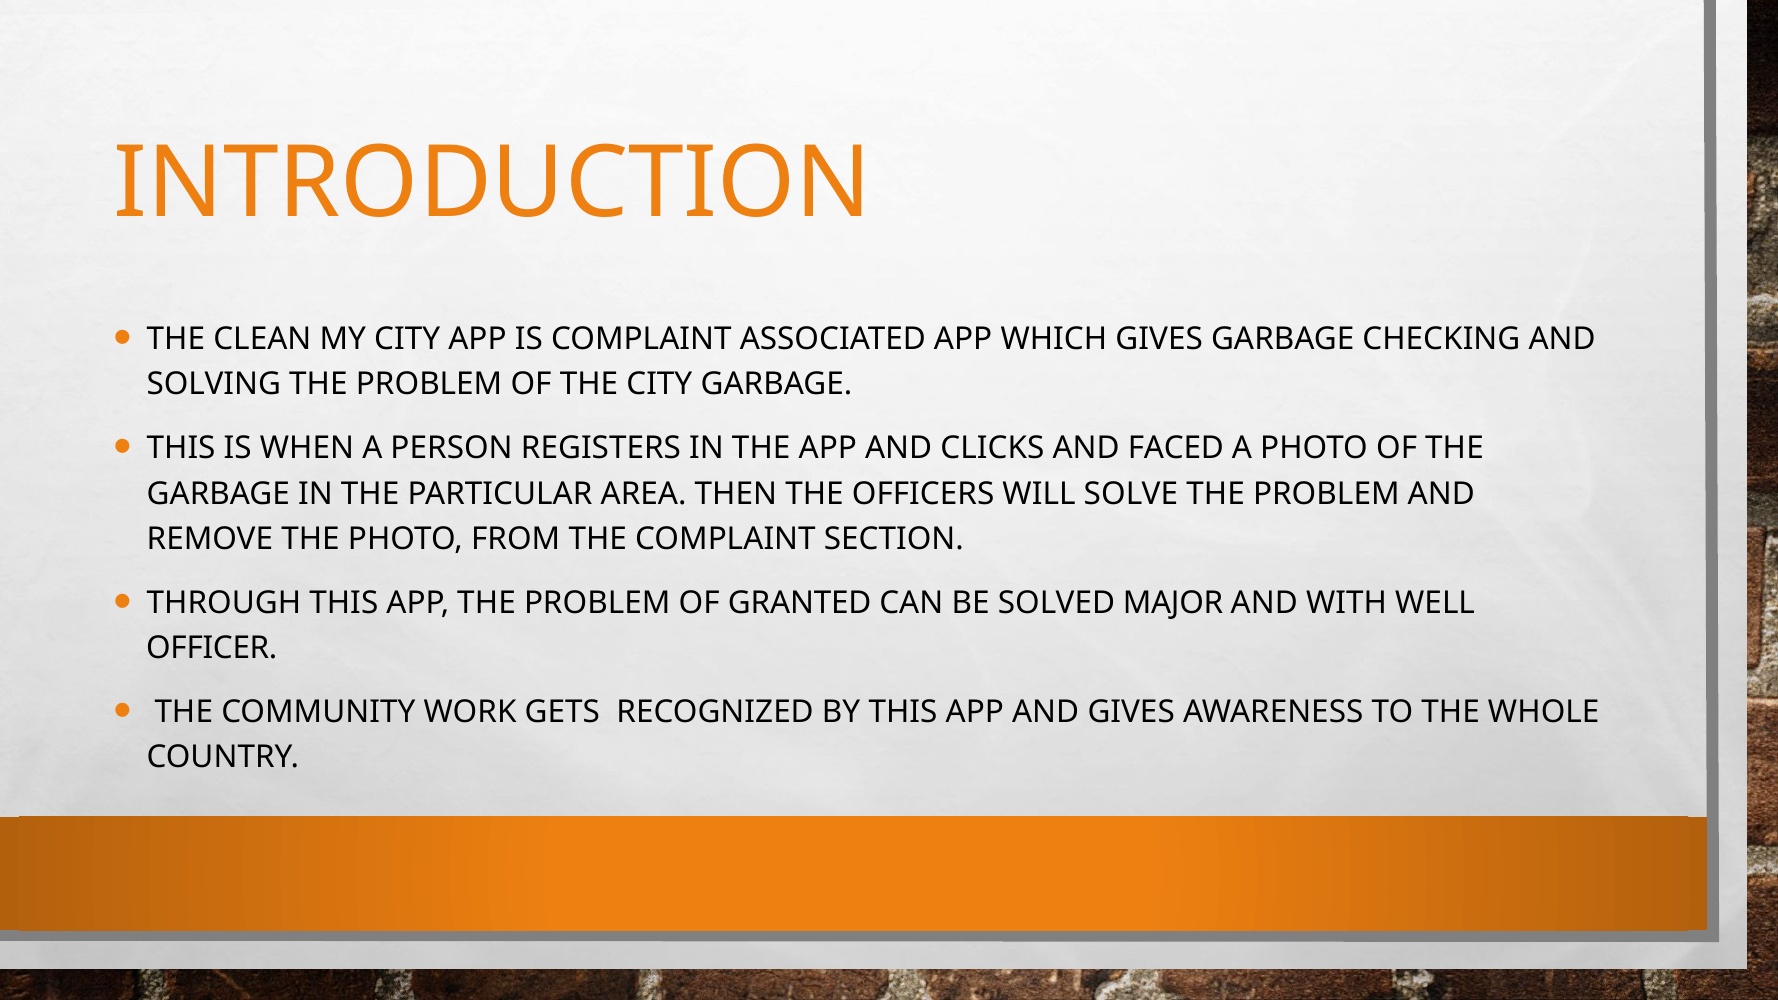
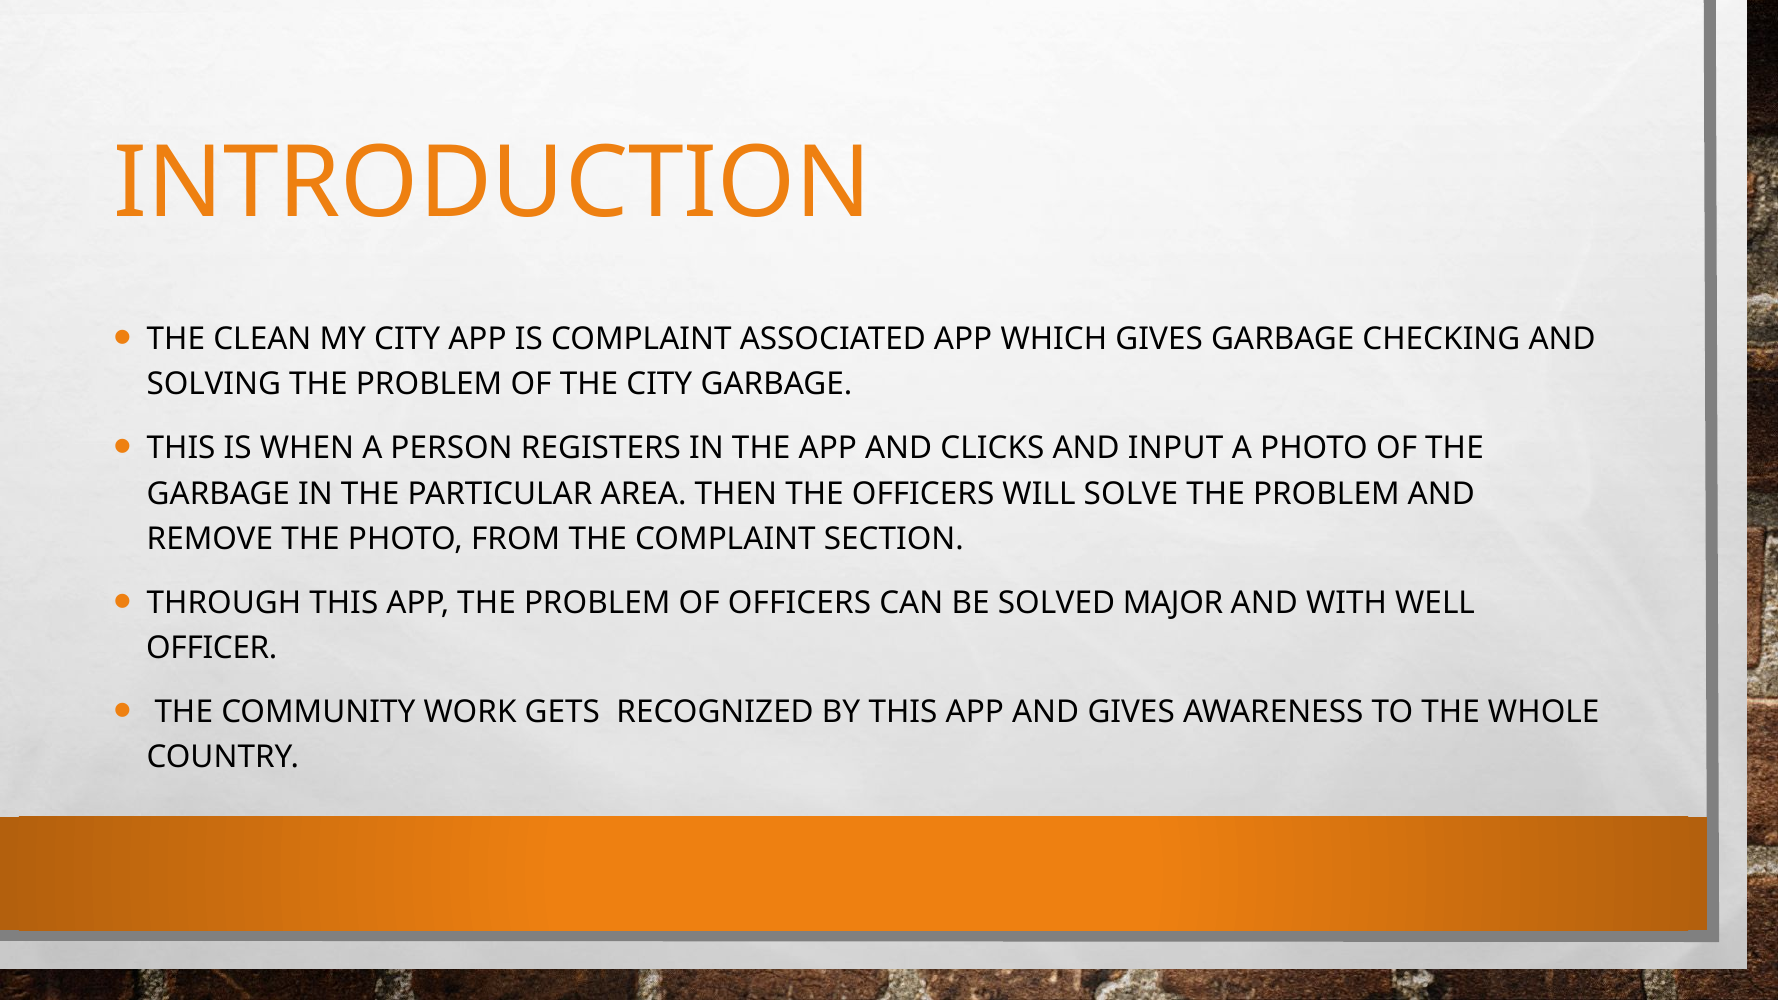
FACED: FACED -> INPUT (1176, 448)
OF GRANTED: GRANTED -> OFFICERS (800, 603)
